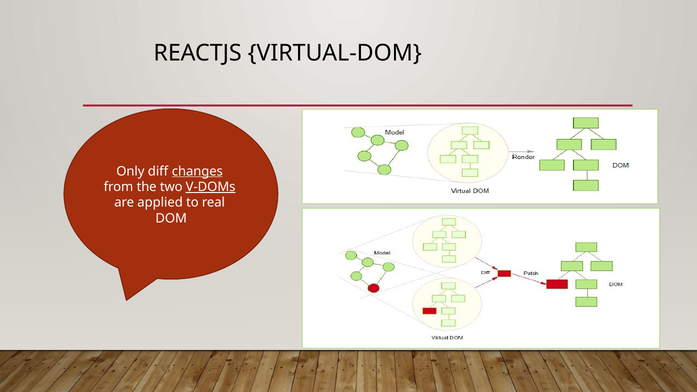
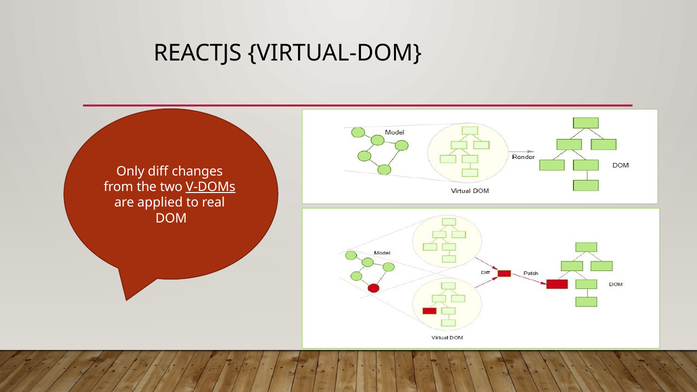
changes underline: present -> none (197, 171)
